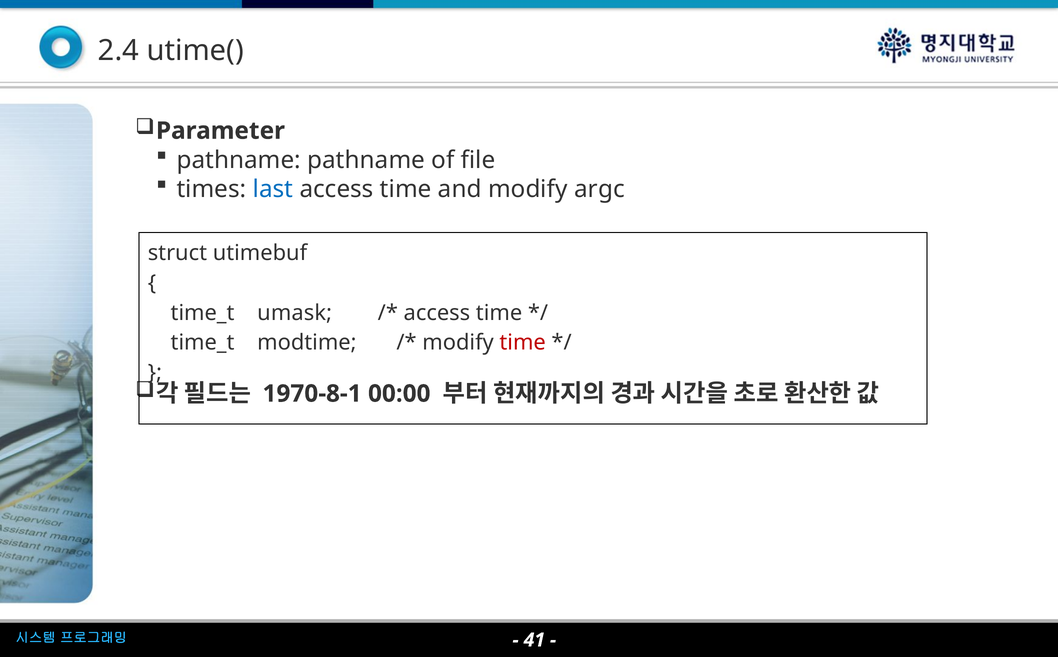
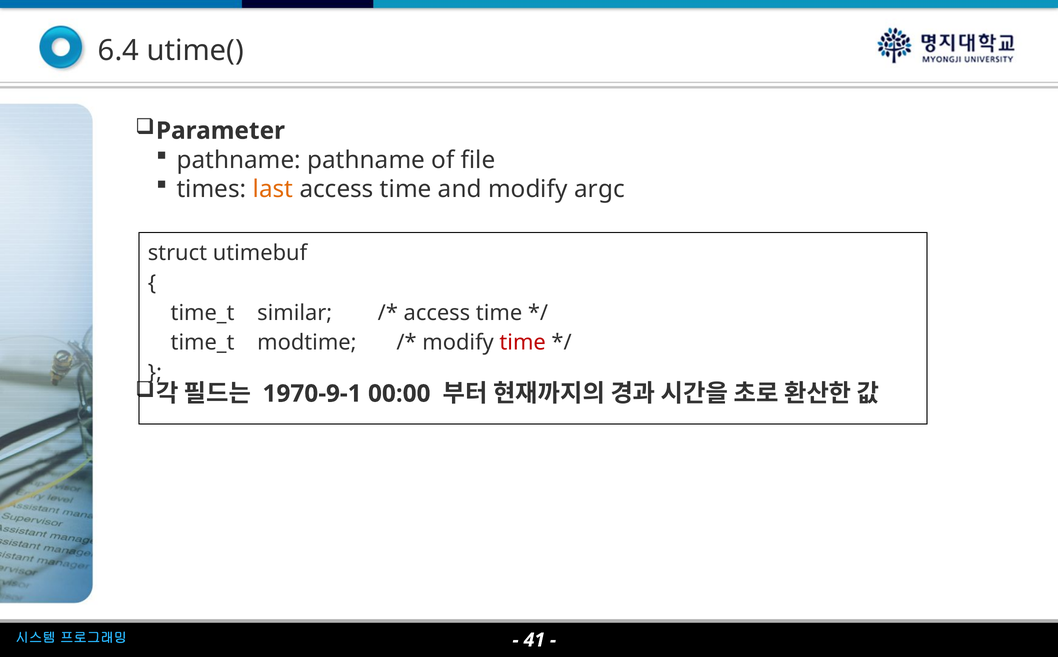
2.4: 2.4 -> 6.4 (119, 51)
last colour: blue -> orange (273, 189)
umask: umask -> similar (295, 313)
1970-8-1: 1970-8-1 -> 1970-9-1 (312, 393)
